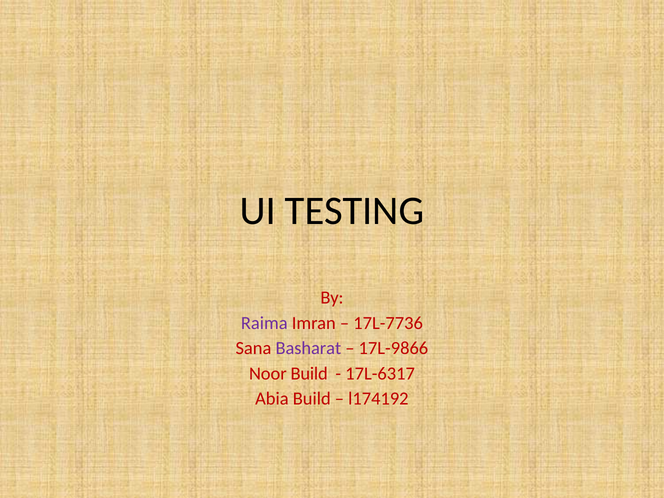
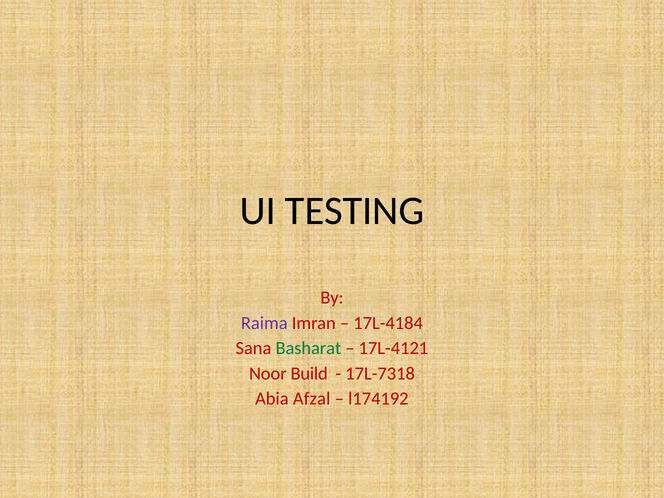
17L-7736: 17L-7736 -> 17L-4184 (388, 323)
Basharat colour: purple -> green (308, 348)
17L-9866: 17L-9866 -> 17L-4121 (393, 348)
17L-6317: 17L-6317 -> 17L-7318 (380, 374)
Abia Build: Build -> Afzal (312, 399)
